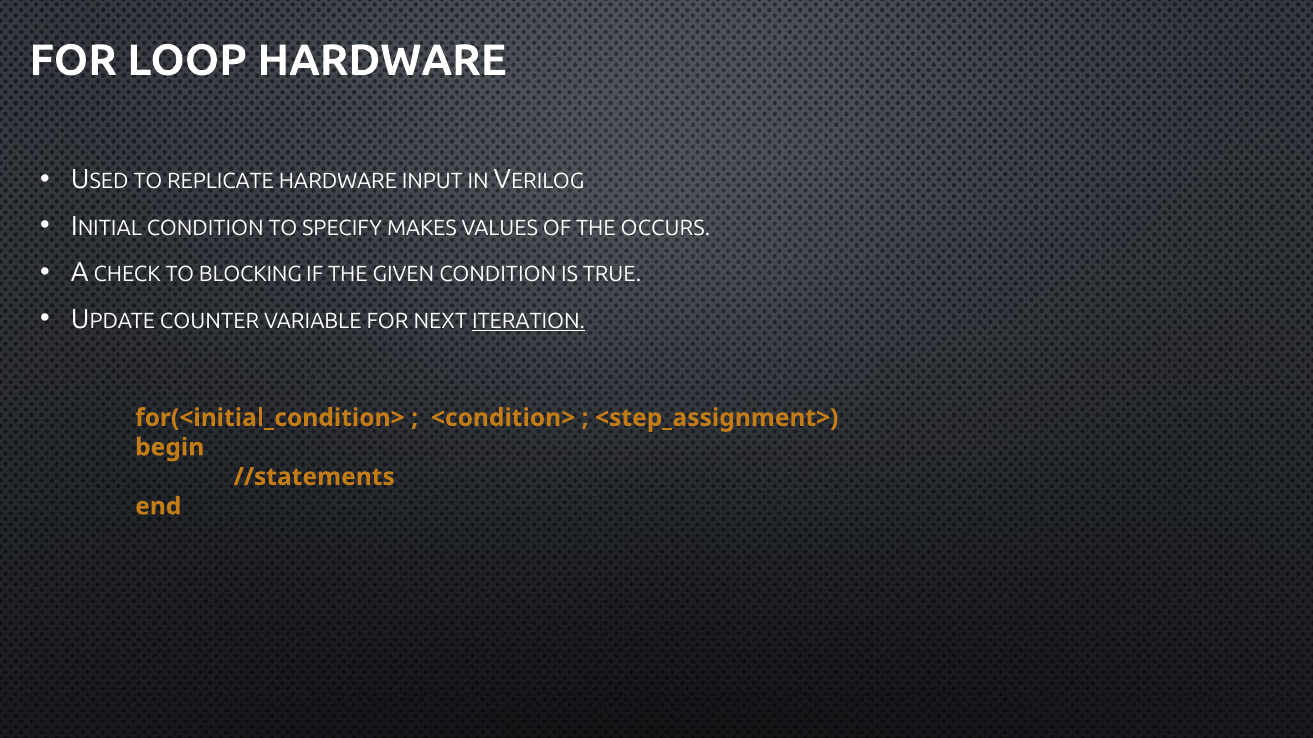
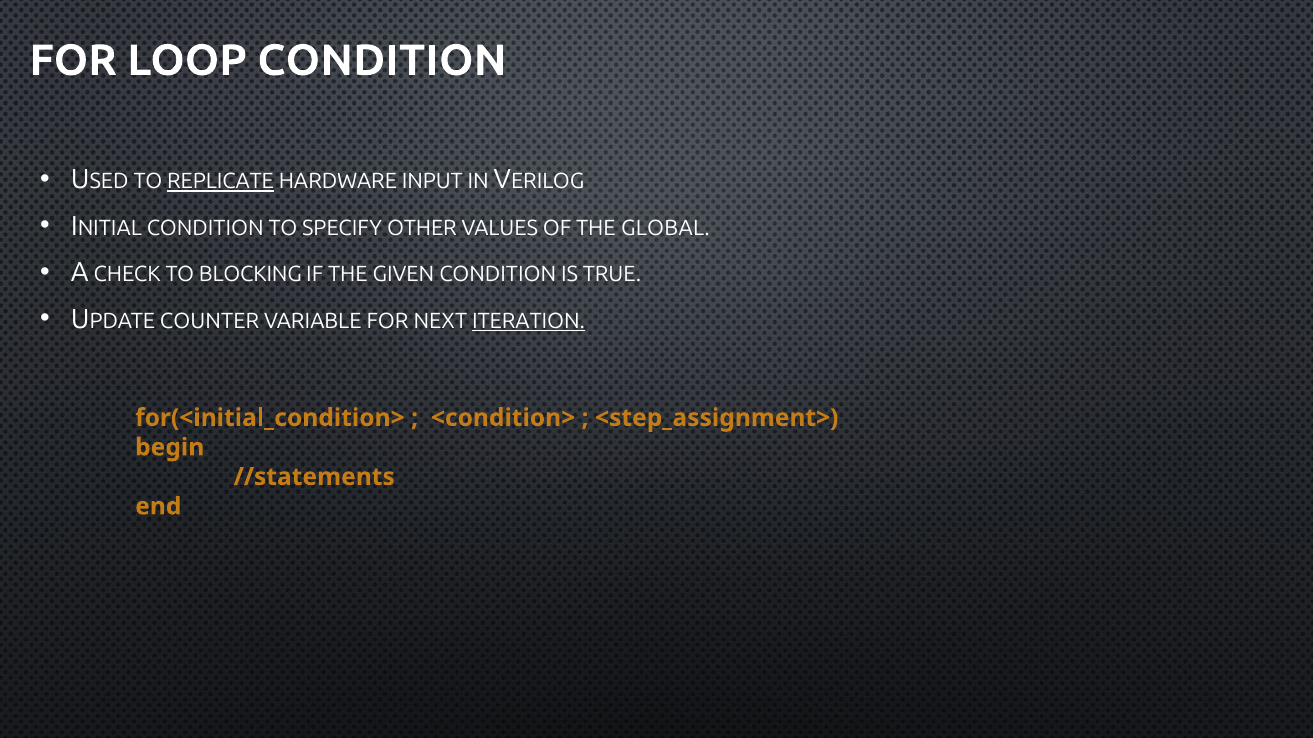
LOOP HARDWARE: HARDWARE -> CONDITION (382, 60)
REPLICATE underline: none -> present (221, 182)
MAKES: MAKES -> OTHER (422, 228)
OCCURS: OCCURS -> GLOBAL (665, 228)
